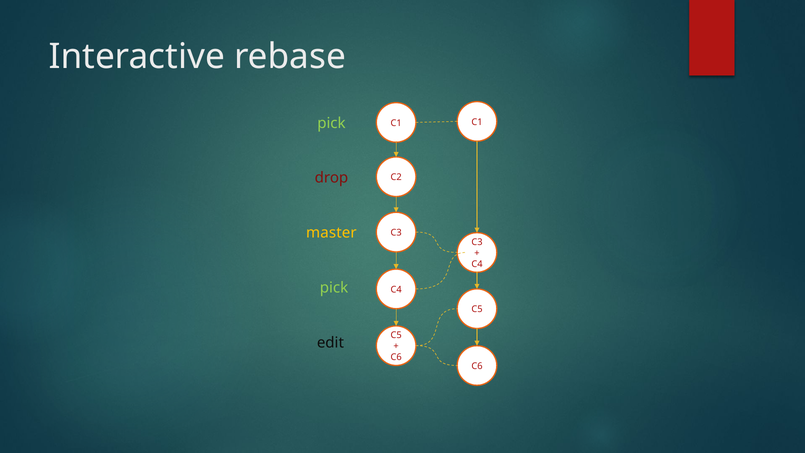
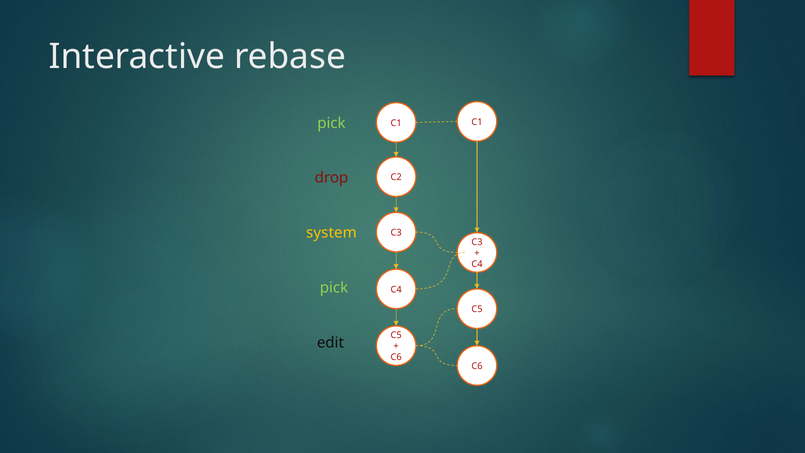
master: master -> system (331, 233)
